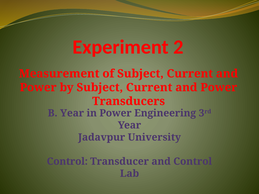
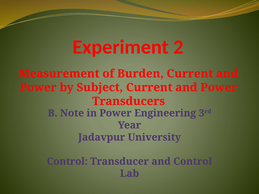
of Subject: Subject -> Burden (140, 74)
B Year: Year -> Note (72, 113)
